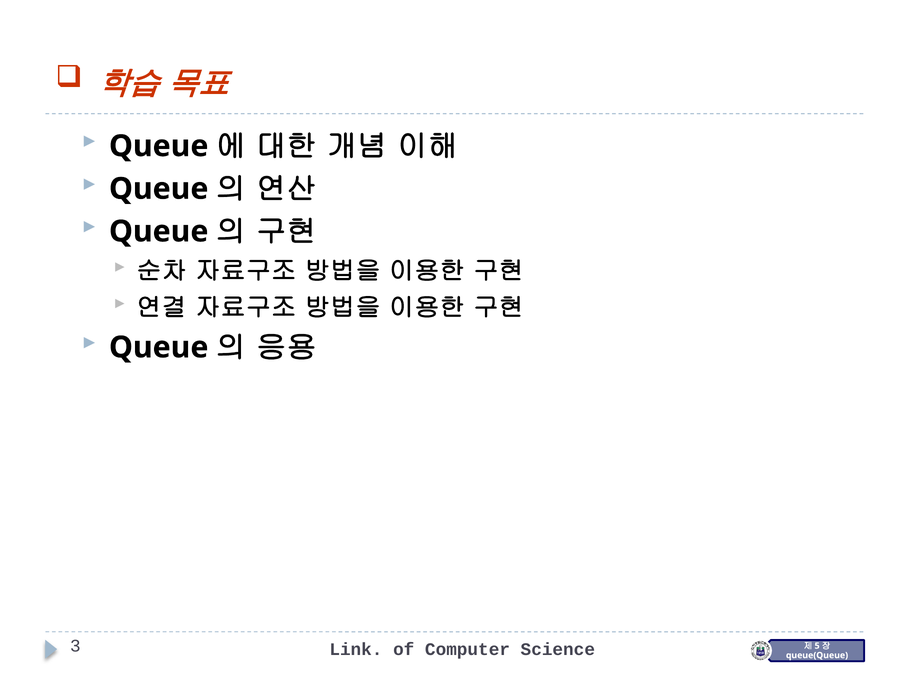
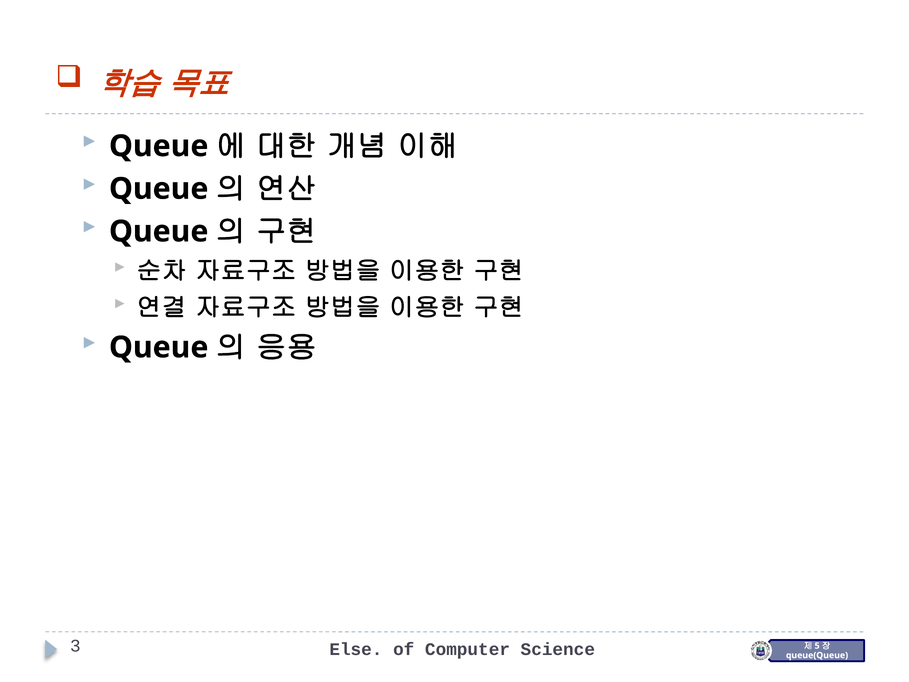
Link: Link -> Else (356, 649)
